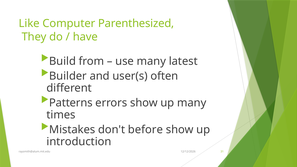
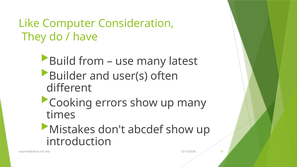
Parenthesized: Parenthesized -> Consideration (136, 23)
Patterns: Patterns -> Cooking (71, 103)
before: before -> abcdef (146, 130)
